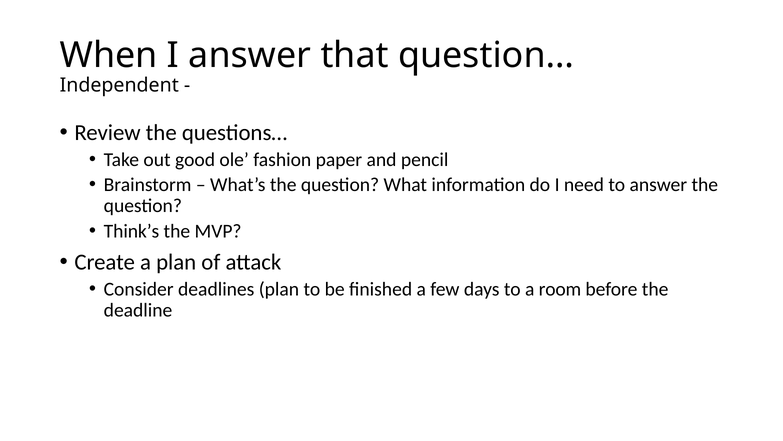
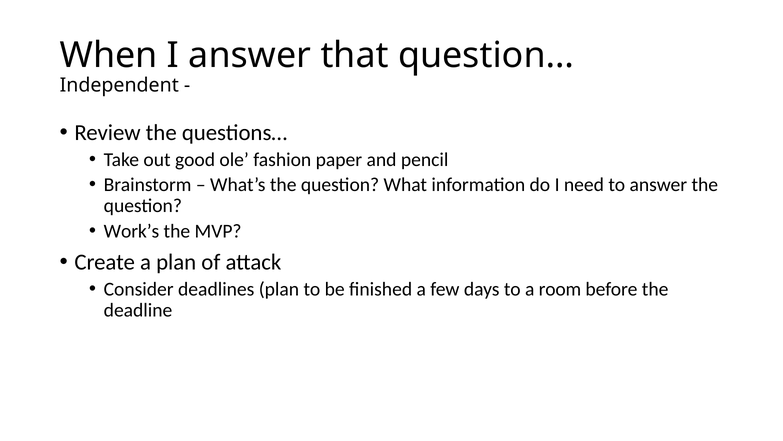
Think’s: Think’s -> Work’s (131, 231)
